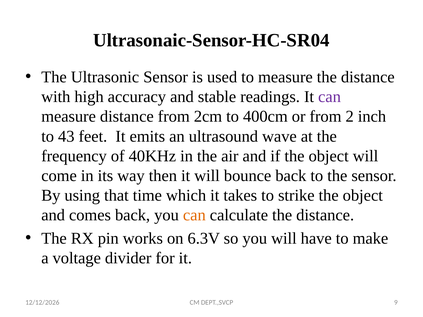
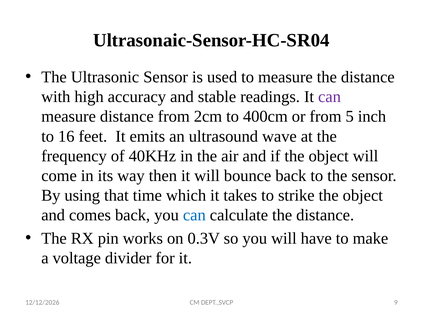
2: 2 -> 5 (350, 117)
43: 43 -> 16 (66, 136)
can colour: orange -> blue (194, 215)
6.3V: 6.3V -> 0.3V (204, 238)
